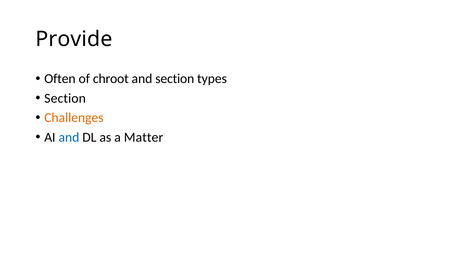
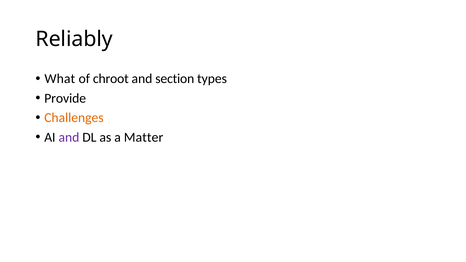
Provide: Provide -> Reliably (74, 39)
Often: Often -> What (60, 79)
Section: Section -> Provide (65, 98)
and colour: blue -> purple (69, 137)
